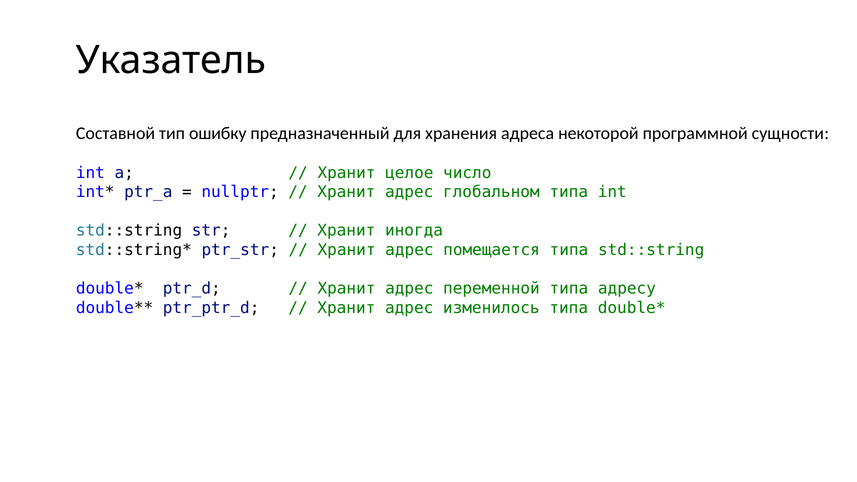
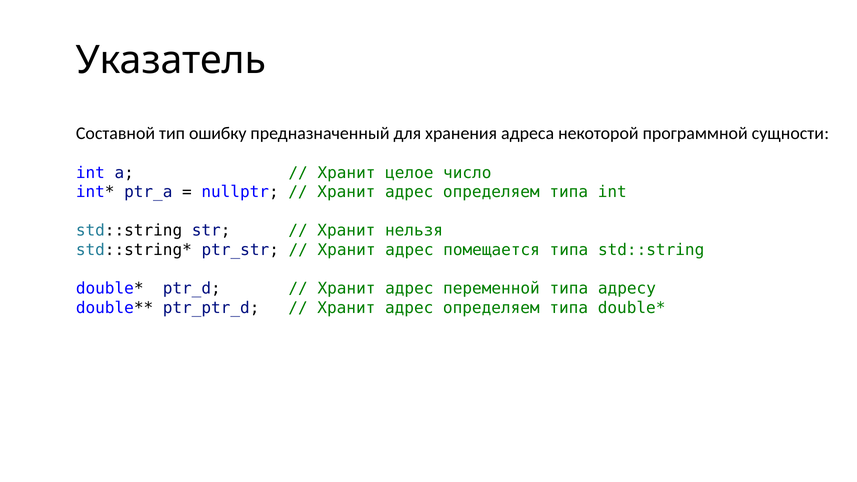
глобальном: глобальном -> определяем (491, 192)
иногда: иногда -> нельзя (414, 231)
изменилось: изменилось -> определяем (491, 308)
